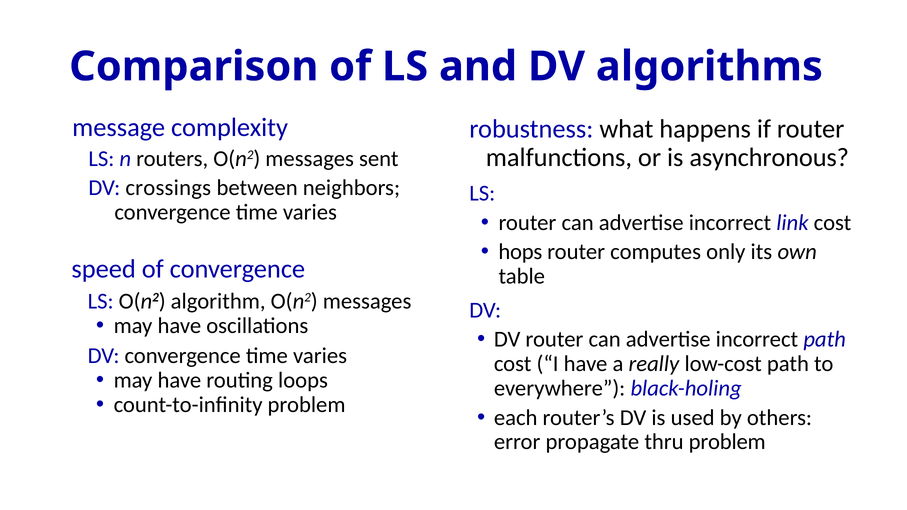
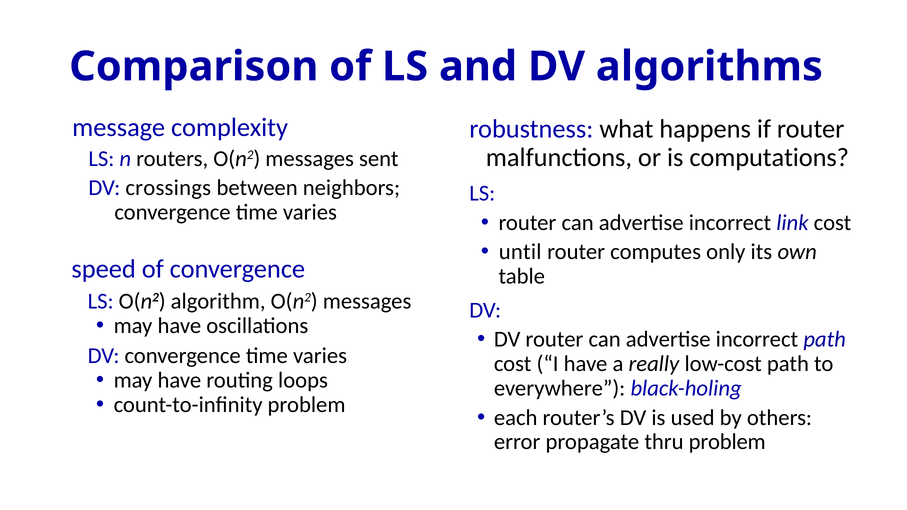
asynchronous: asynchronous -> computations (769, 158)
hops: hops -> until (520, 252)
